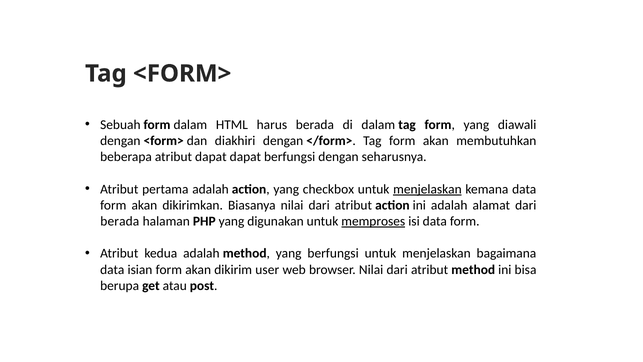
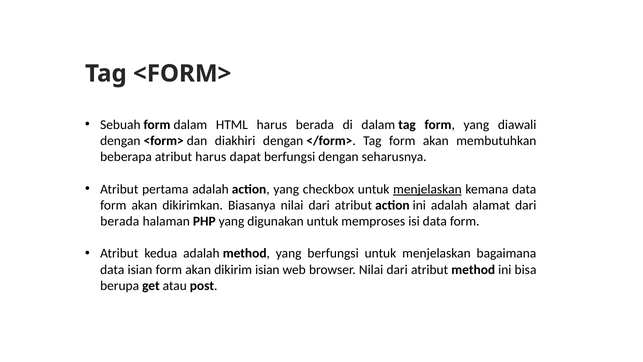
atribut dapat: dapat -> harus (211, 157)
memproses underline: present -> none (373, 221)
dikirim user: user -> isian (267, 269)
